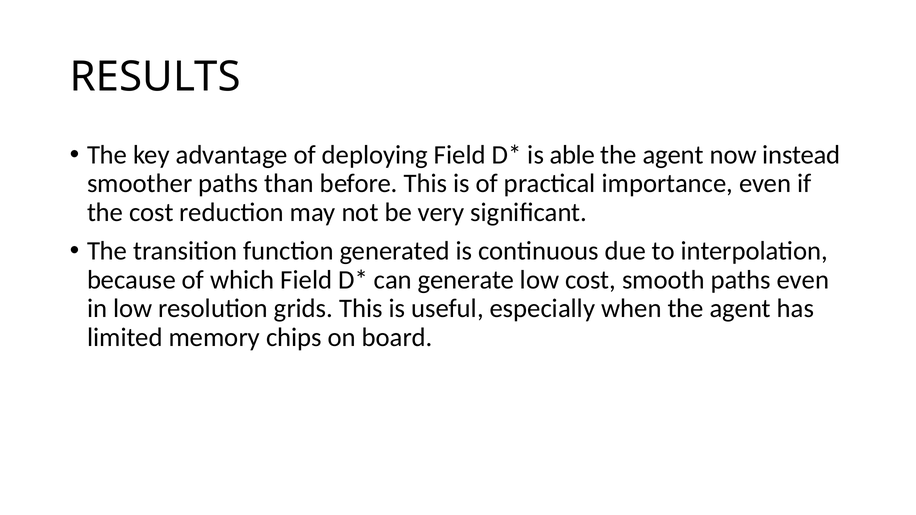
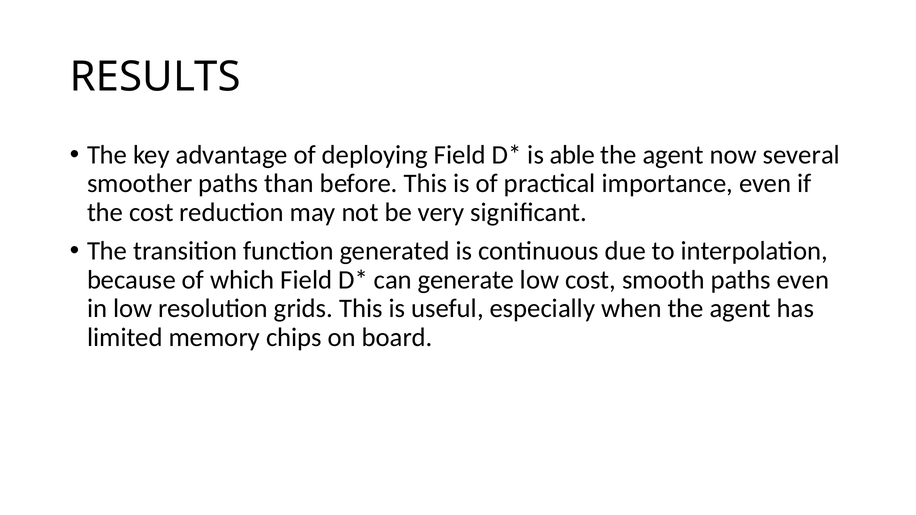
instead: instead -> several (801, 155)
